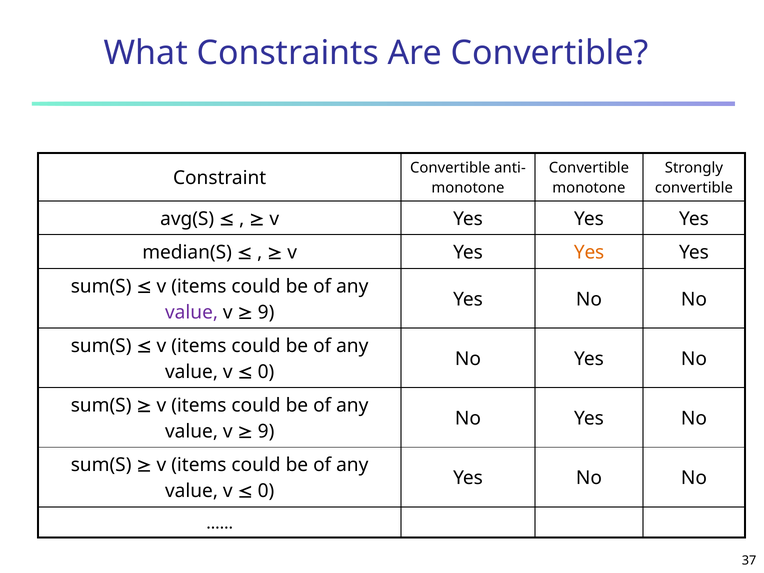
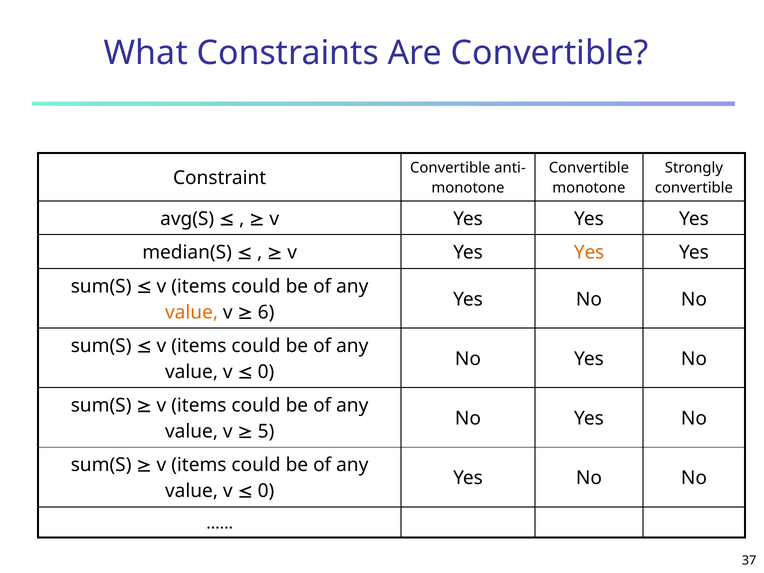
value colour: purple -> orange (192, 312)
9: 9 -> 6 (266, 312)
9: 9 -> 5 (266, 431)
